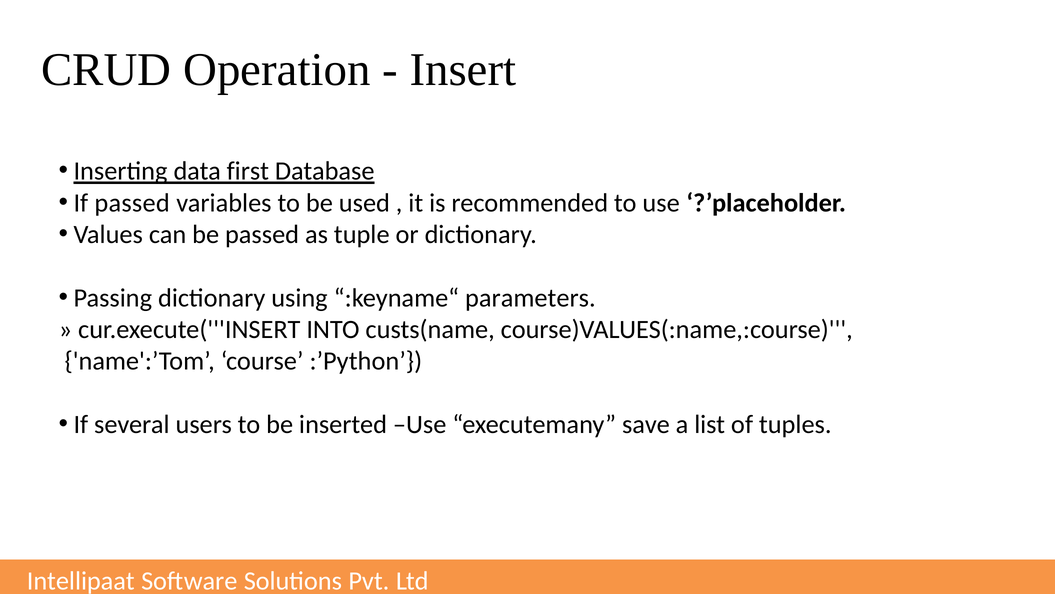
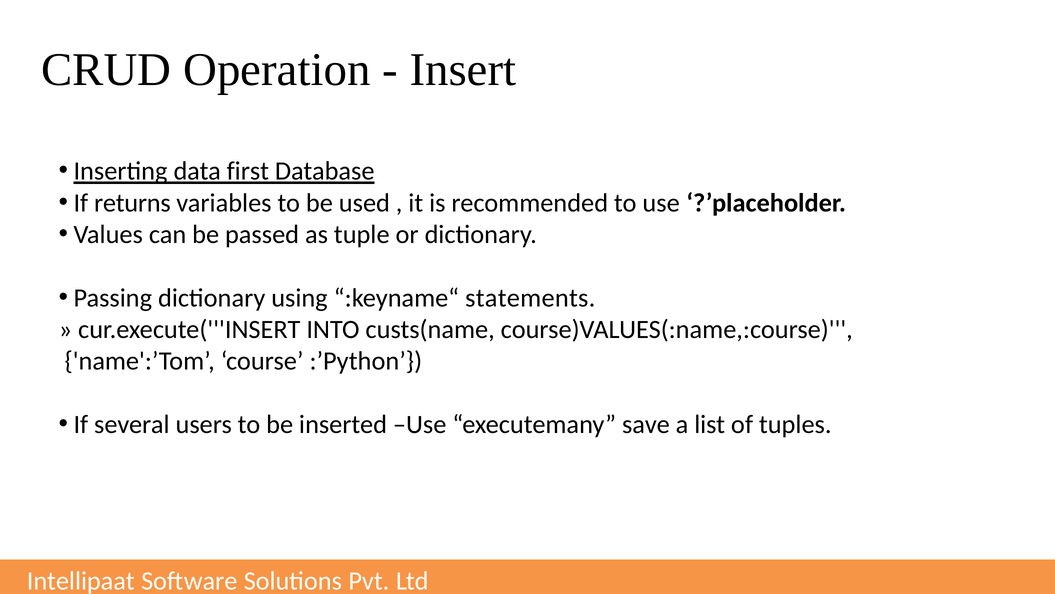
If passed: passed -> returns (132, 203)
parameters: parameters -> statements (530, 298)
